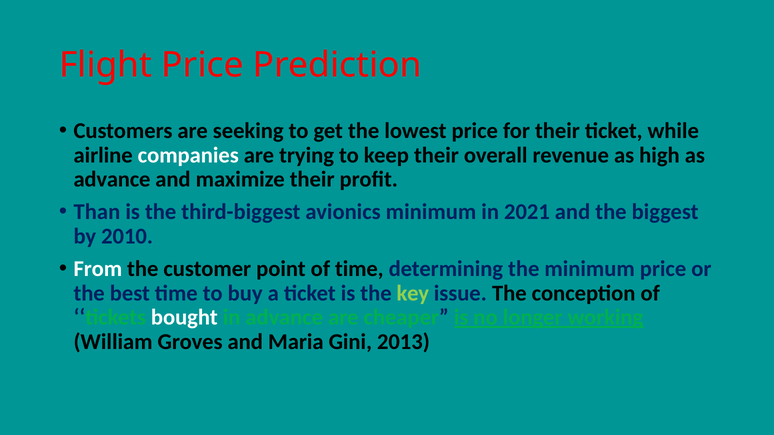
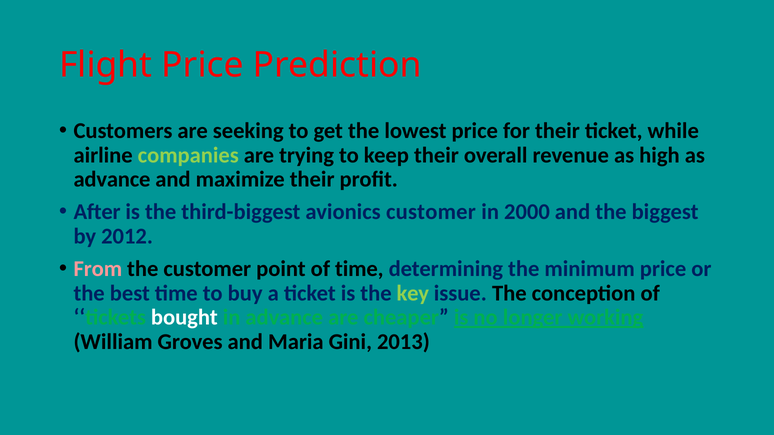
companies colour: white -> light green (188, 155)
Than: Than -> After (97, 212)
avionics minimum: minimum -> customer (431, 212)
2021: 2021 -> 2000 (527, 212)
2010: 2010 -> 2012 (127, 236)
From colour: white -> pink (98, 269)
